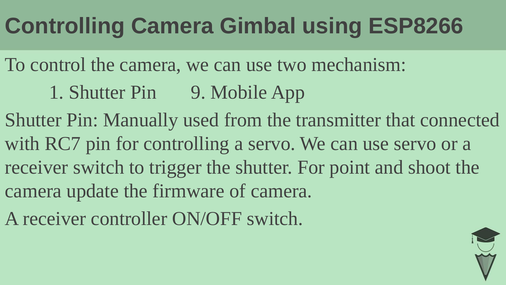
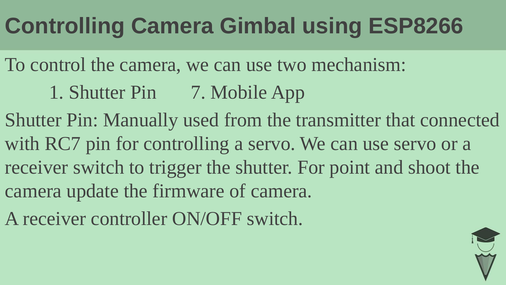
9: 9 -> 7 (198, 92)
